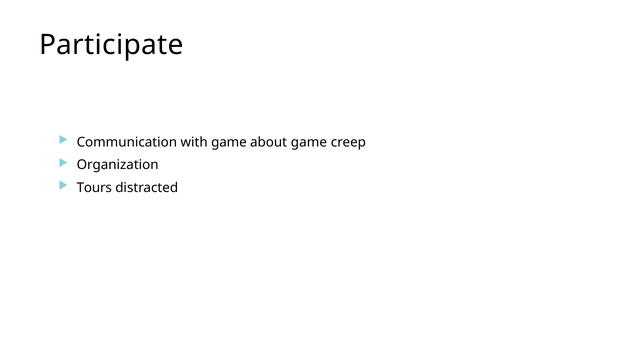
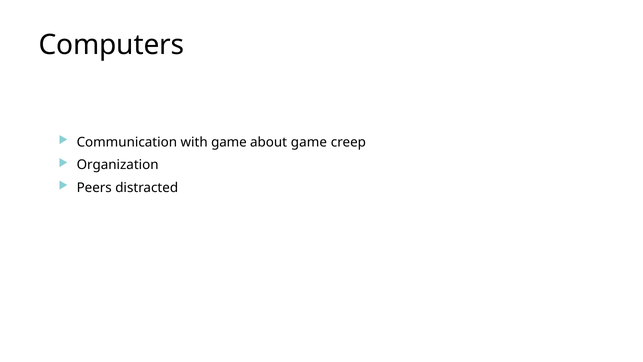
Participate: Participate -> Computers (112, 45)
Tours: Tours -> Peers (94, 188)
